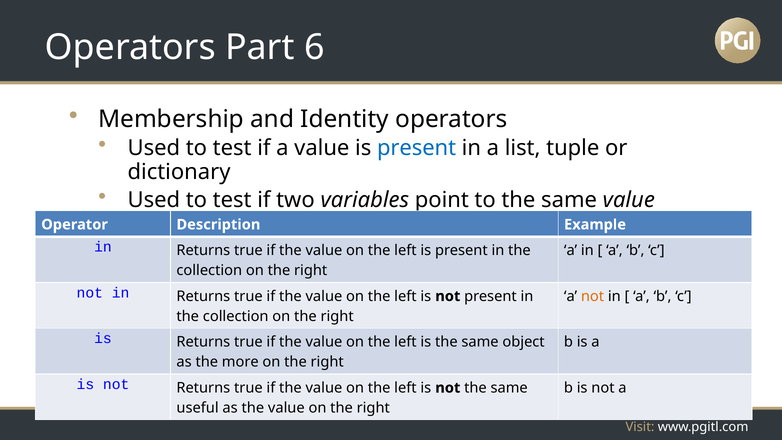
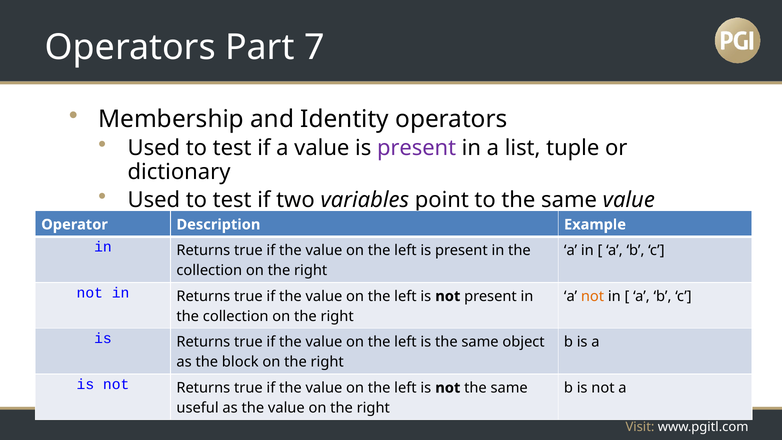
6: 6 -> 7 (314, 47)
present colour: blue -> purple (417, 148)
more: more -> block (240, 362)
